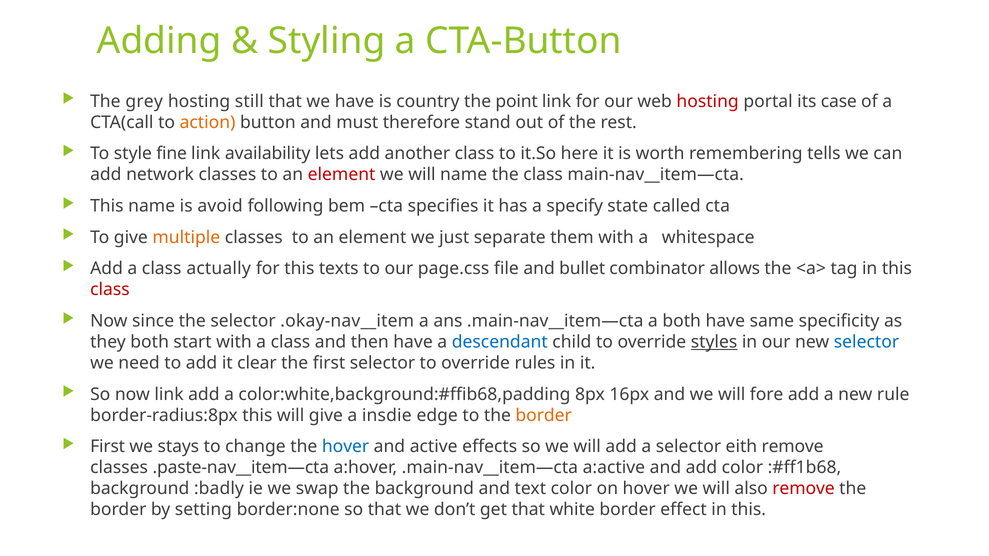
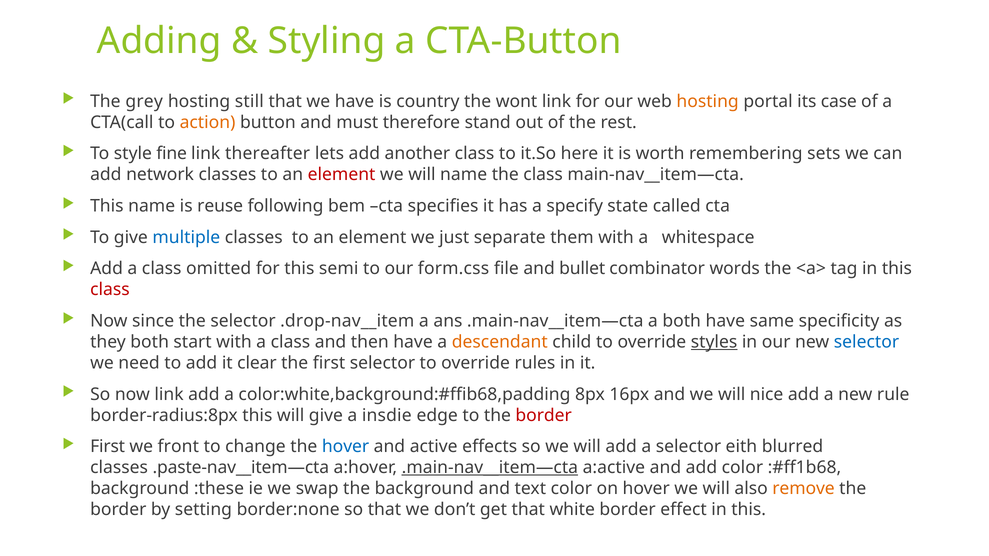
point: point -> wont (517, 101)
hosting colour: red -> orange (708, 101)
availability: availability -> thereafter (268, 154)
tells: tells -> sets (824, 154)
avoid: avoid -> reuse (220, 206)
multiple colour: orange -> blue (186, 237)
actually: actually -> omitted (219, 269)
texts: texts -> semi (339, 269)
page.css: page.css -> form.css (453, 269)
allows: allows -> words (735, 269)
.okay-nav__item: .okay-nav__item -> .drop-nav__item (347, 321)
descendant colour: blue -> orange (500, 342)
fore: fore -> nice (767, 395)
border colour: orange -> red (544, 416)
stays: stays -> front (178, 447)
eith remove: remove -> blurred (793, 447)
.main-nav__item—cta underline: none -> present (490, 468)
:badly: :badly -> :these (219, 489)
remove colour: red -> orange (804, 489)
